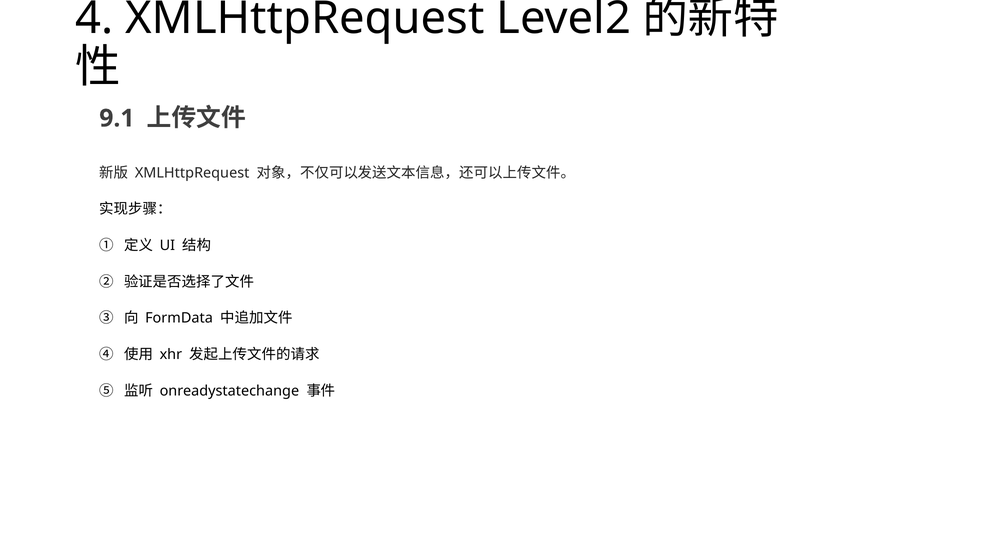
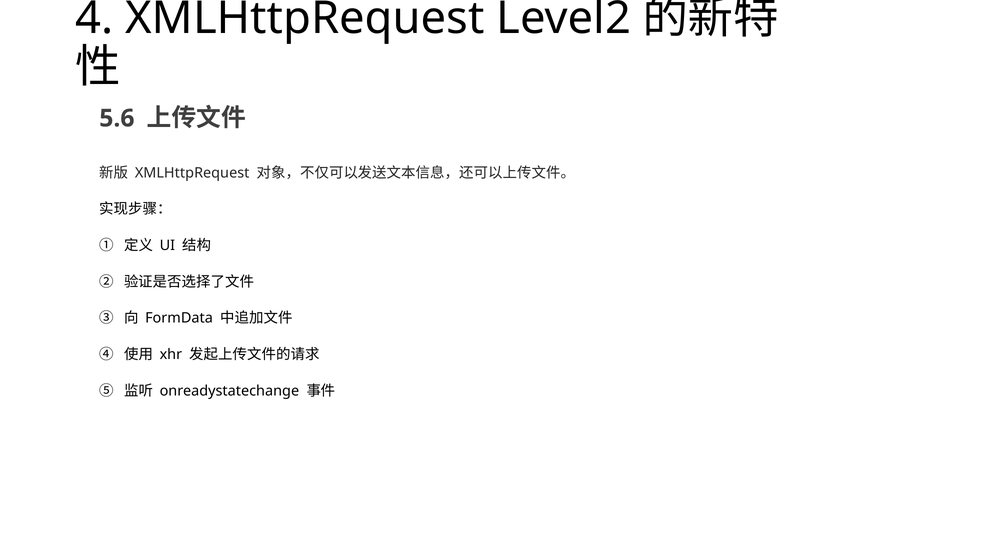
9.1: 9.1 -> 5.6 (117, 118)
